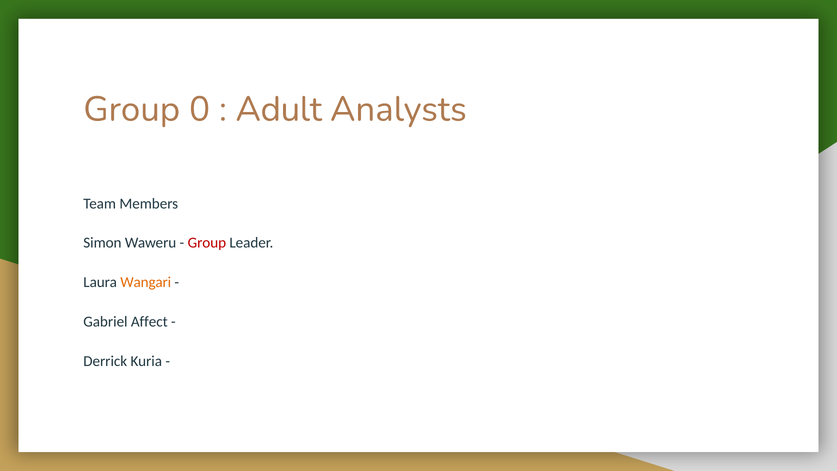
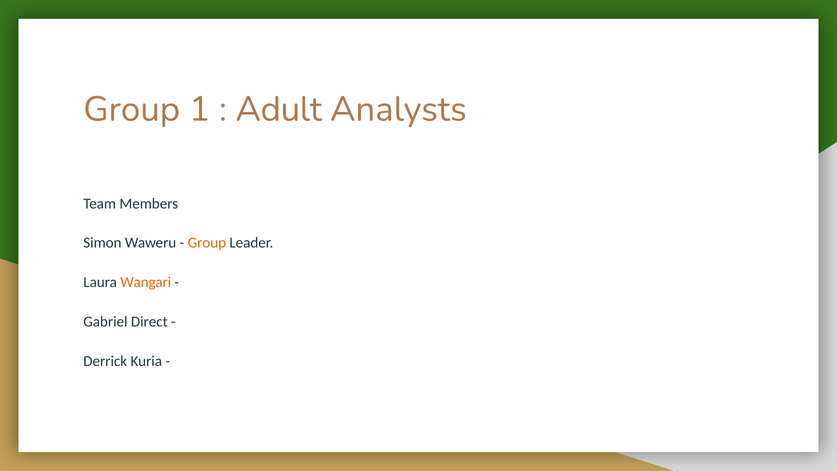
0: 0 -> 1 (200, 109)
Group colour: red -> orange (207, 243)
Affect: Affect -> Direct (149, 322)
